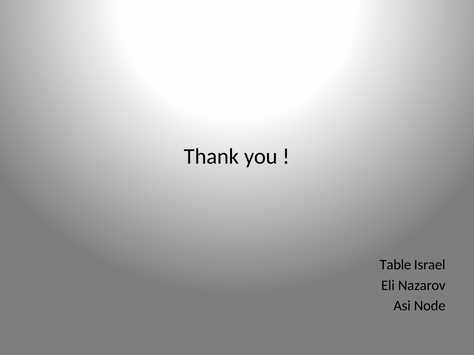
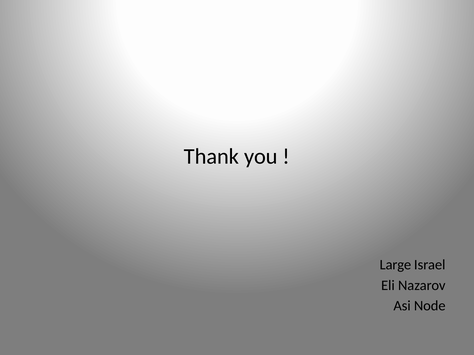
Table: Table -> Large (395, 265)
